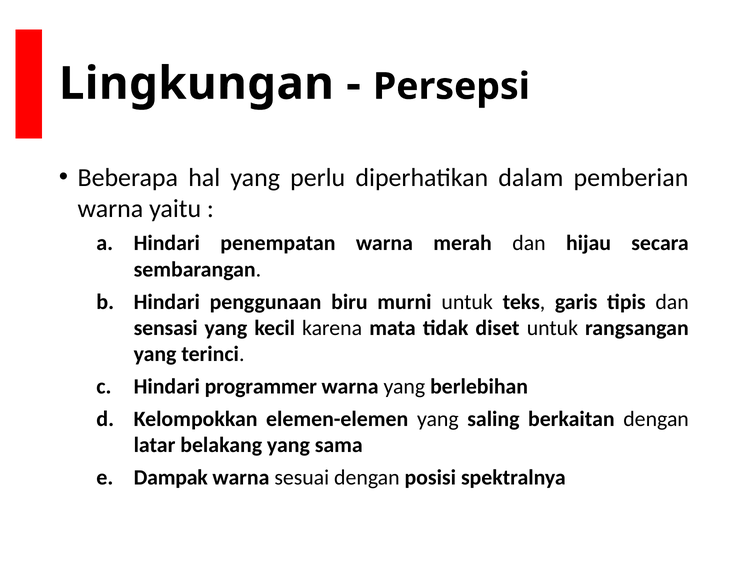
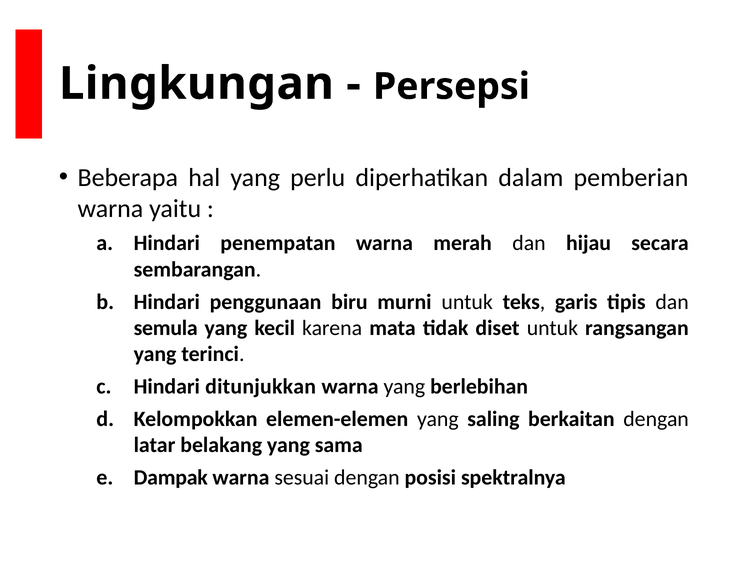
sensasi: sensasi -> semula (166, 328)
programmer: programmer -> ditunjukkan (261, 387)
